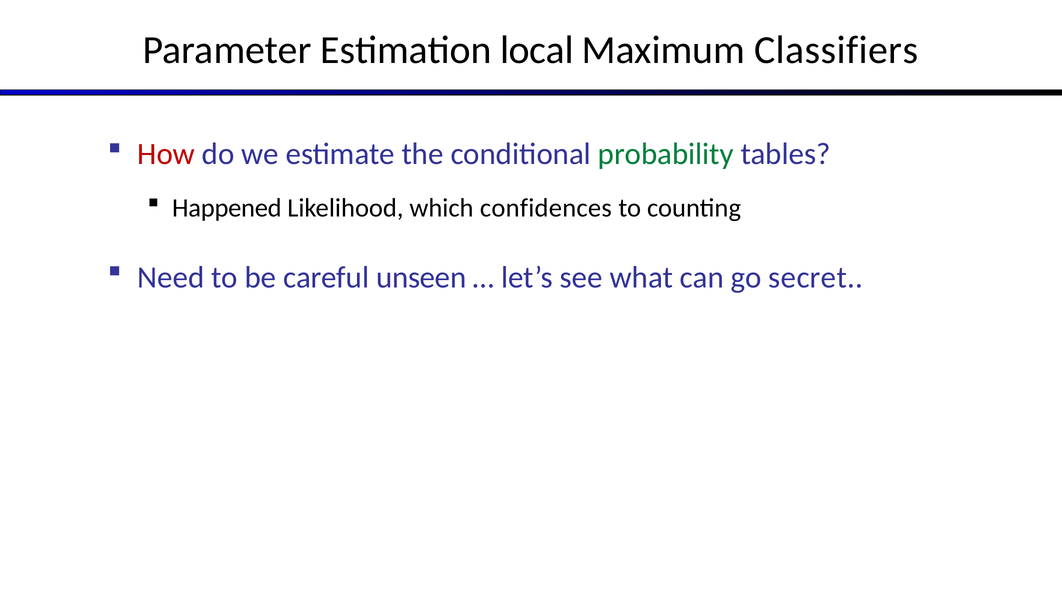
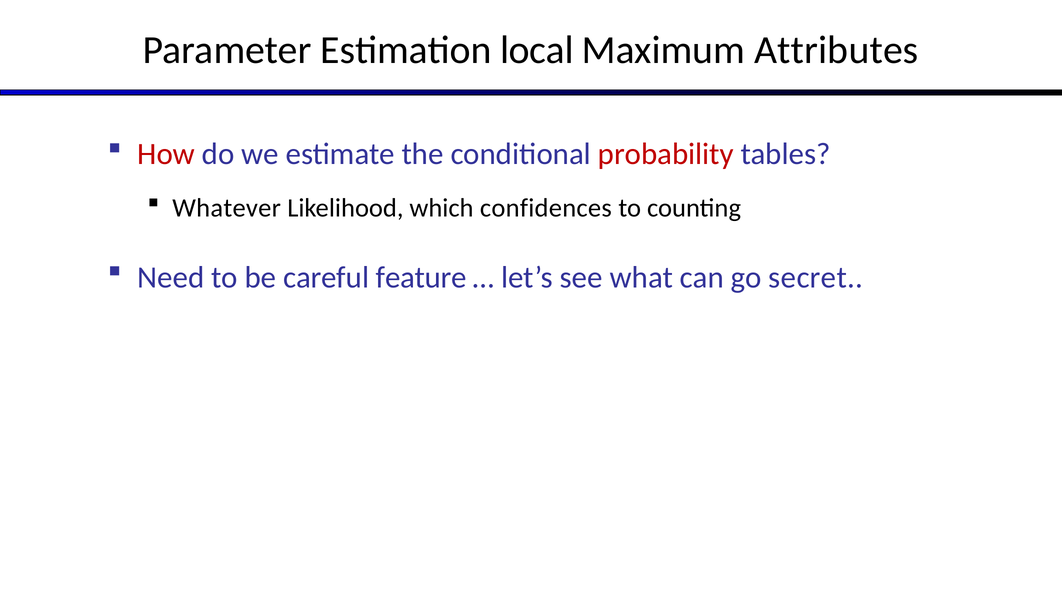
Classifiers: Classifiers -> Attributes (836, 50)
probability colour: green -> red (666, 154)
Happened: Happened -> Whatever (227, 208)
unseen: unseen -> feature (421, 278)
